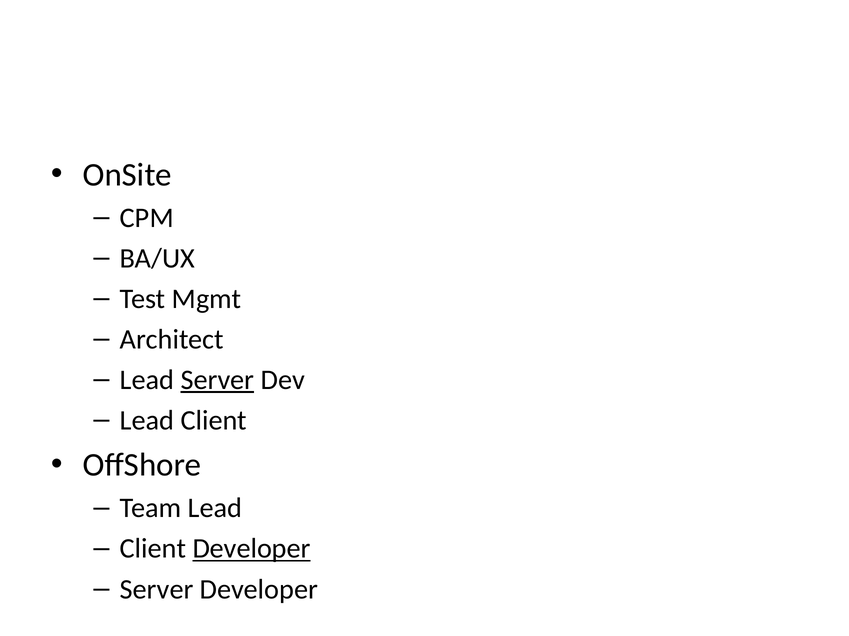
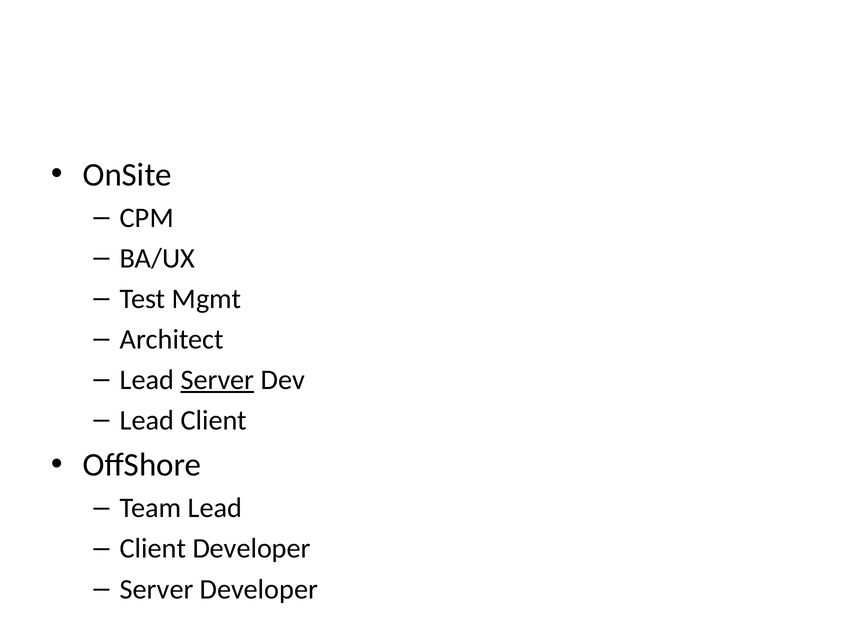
Developer underline: present -> none (252, 549)
